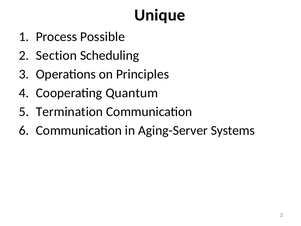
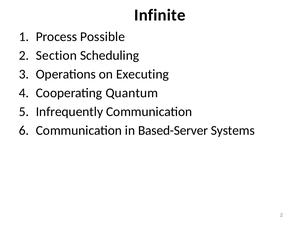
Unique: Unique -> Infinite (160, 15)
Principles: Principles -> Executing (143, 74)
Termination: Termination -> Infrequently (69, 112)
Aging-Server: Aging-Server -> Based-Server (173, 130)
